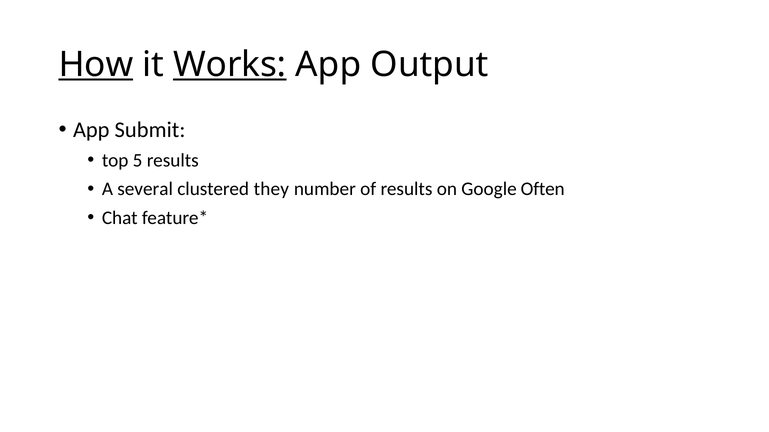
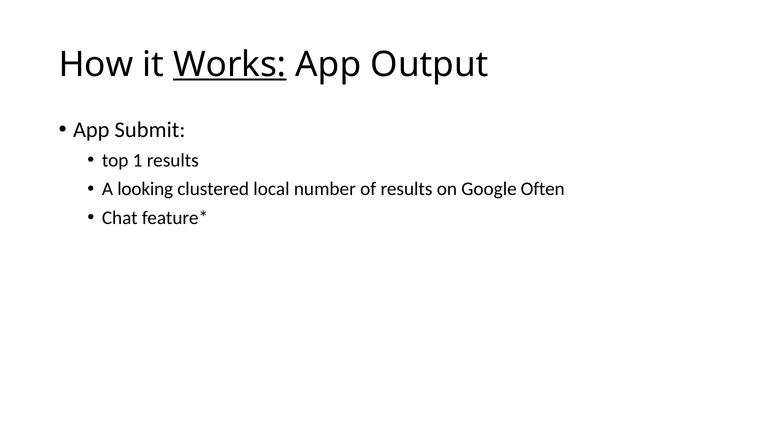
How underline: present -> none (96, 65)
5: 5 -> 1 (138, 161)
several: several -> looking (145, 189)
they: they -> local (271, 189)
